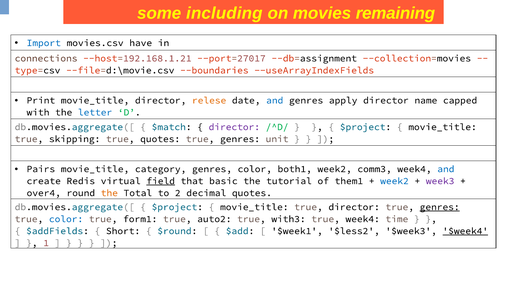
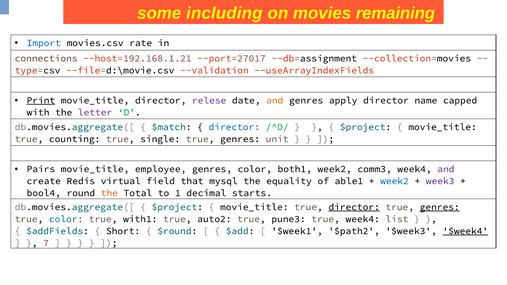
have: have -> rate (141, 43)
--boundaries: --boundaries -> --validation (214, 70)
Print underline: none -> present (41, 100)
relese colour: orange -> purple (209, 100)
and colour: blue -> orange (275, 100)
letter colour: blue -> purple (95, 112)
director colour: purple -> blue (234, 127)
skipping: skipping -> counting (75, 139)
true quotes: quotes -> single (160, 139)
category: category -> employee (161, 169)
and colour: blue -> purple (446, 169)
field underline: present -> none (161, 181)
basic: basic -> mysql (223, 181)
tutorial: tutorial -> equality (289, 181)
them1: them1 -> able1 (349, 181)
over4: over4 -> bool4 (44, 193)
2: 2 -> 1 (178, 193)
decimal quotes: quotes -> starts (252, 193)
director underline: none -> present (354, 207)
form1: form1 -> with1 (140, 219)
with3: with3 -> pune3 (289, 219)
time: time -> list (397, 219)
$less2: $less2 -> $path2 (354, 231)
1: 1 -> 7 (46, 243)
